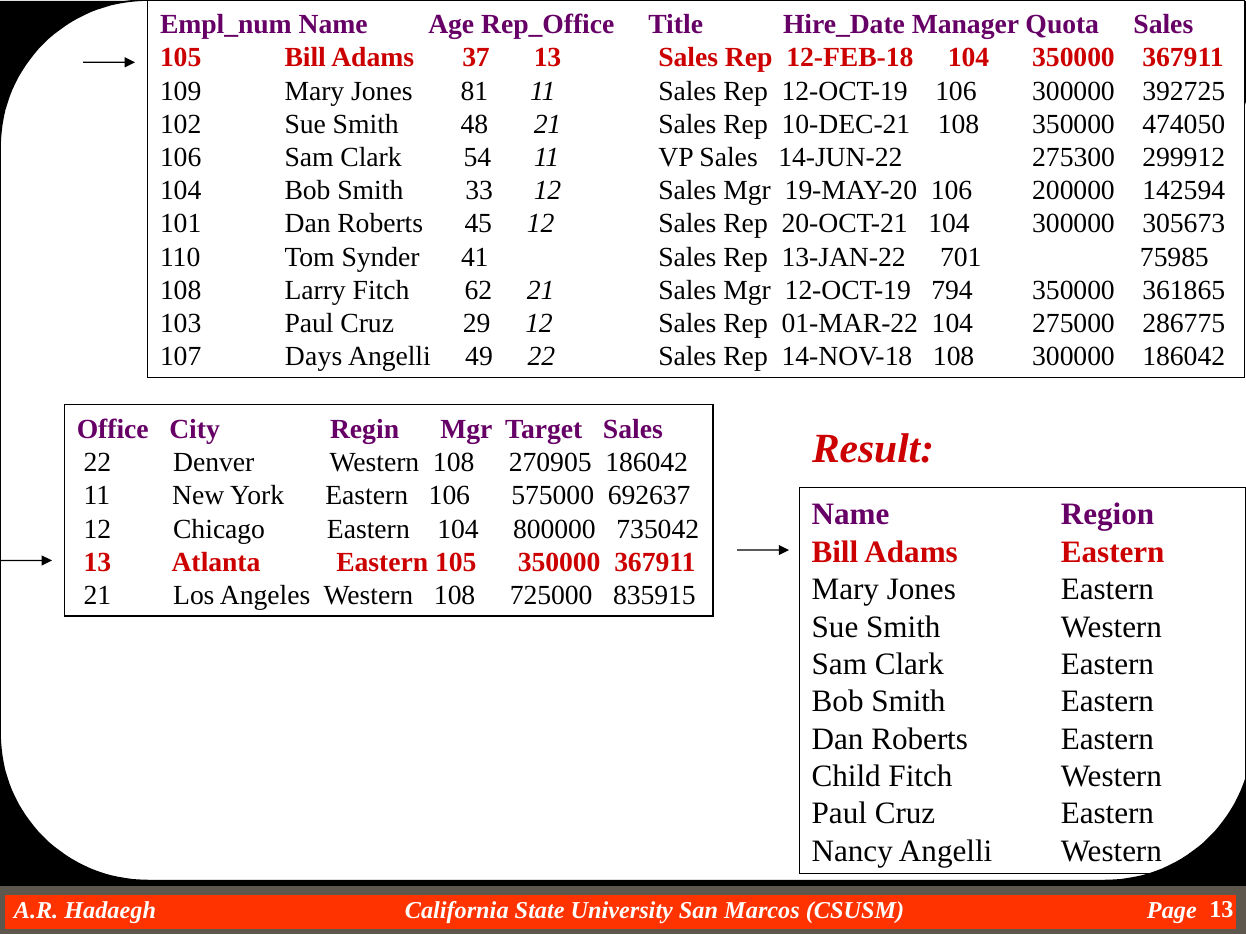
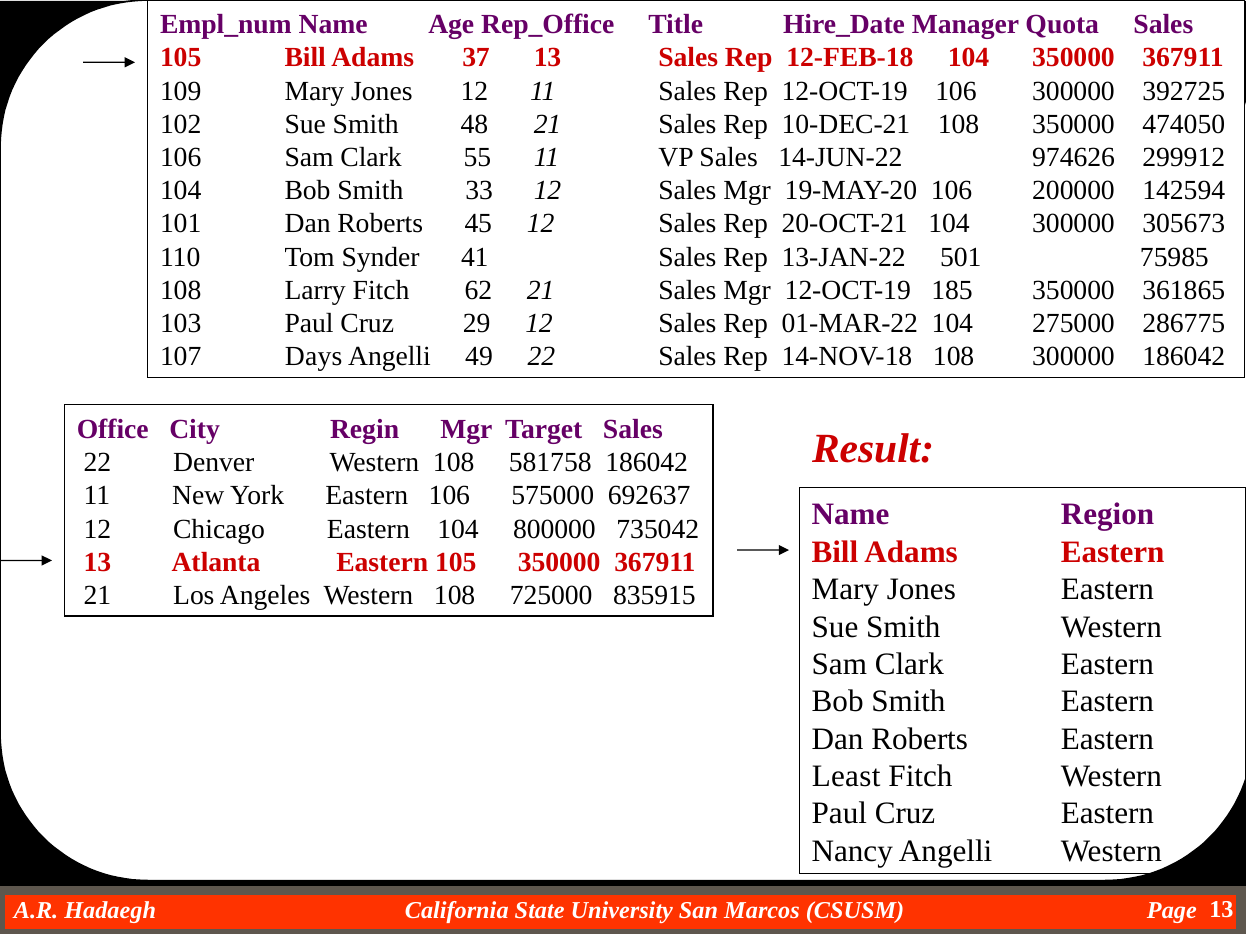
Jones 81: 81 -> 12 (474, 91)
54: 54 -> 55 (478, 158)
275300: 275300 -> 974626 (1074, 158)
701: 701 -> 501 (961, 257)
794: 794 -> 185 (952, 290)
270905: 270905 -> 581758 (550, 463)
Child: Child -> Least (846, 777)
